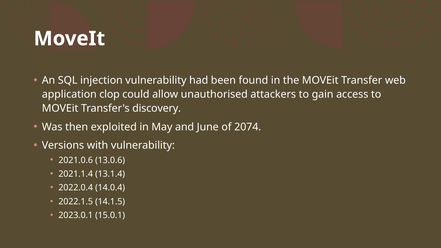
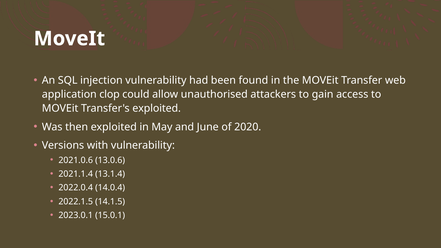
Transfer's discovery: discovery -> exploited (157, 108)
2074: 2074 -> 2020 (248, 127)
